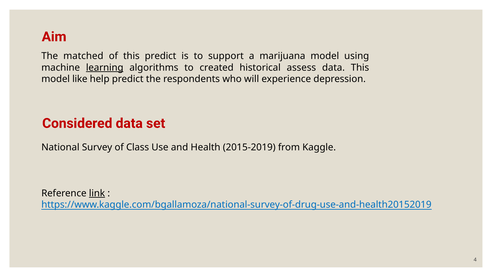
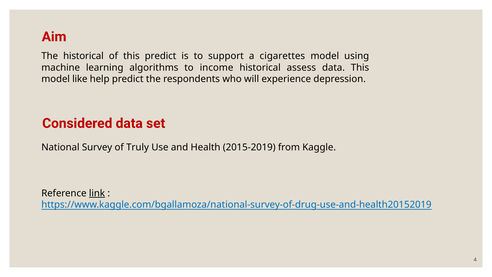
The matched: matched -> historical (83, 56)
marijuana: marijuana -> cigarettes (282, 56)
learning underline: present -> none (105, 68)
created: created -> income (217, 68)
Class: Class -> Truly (138, 147)
